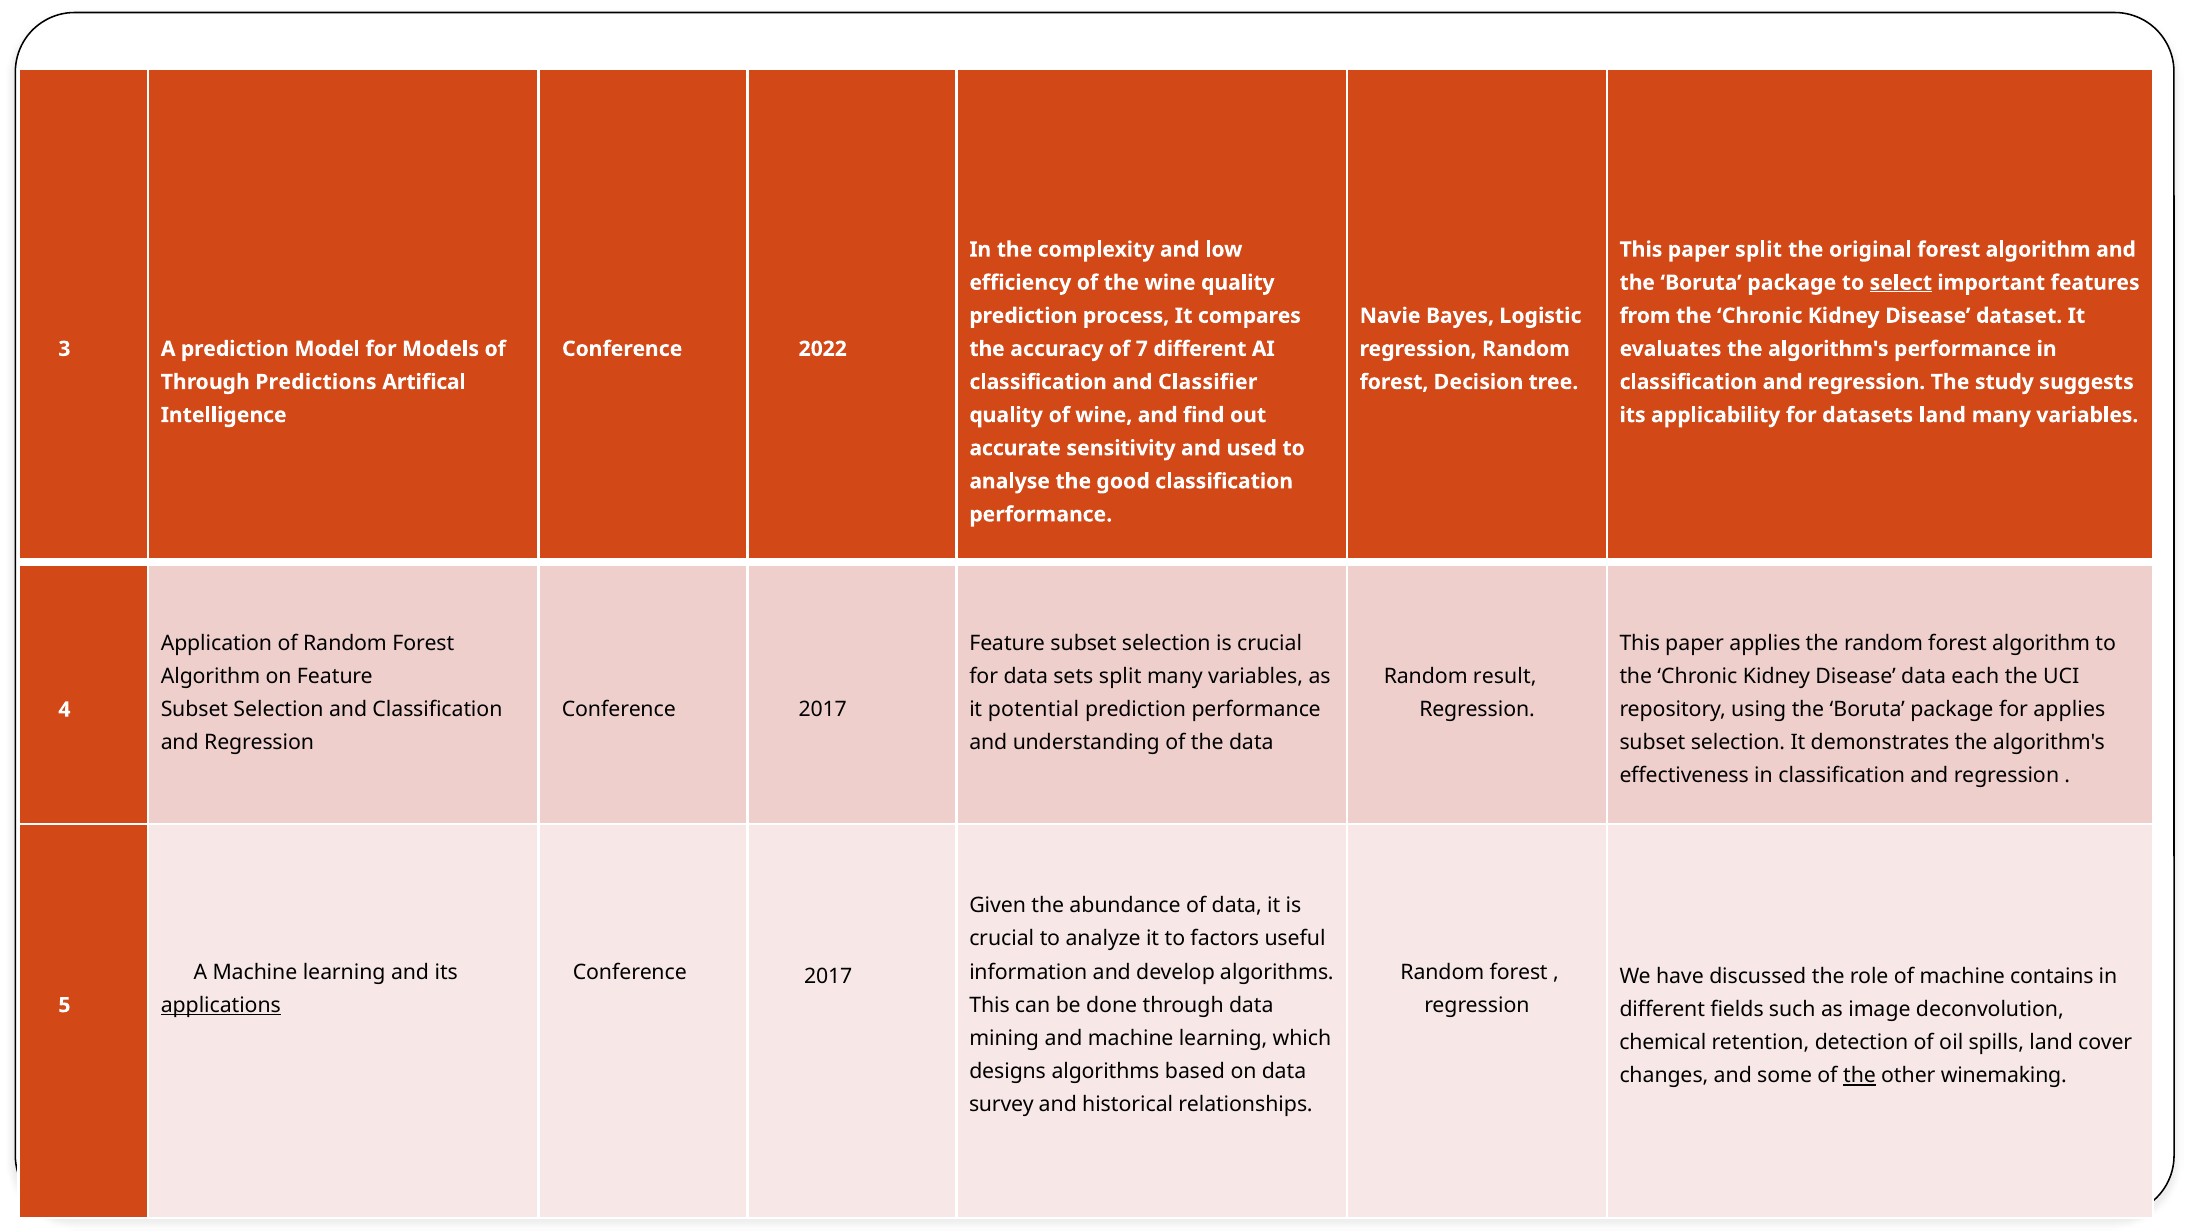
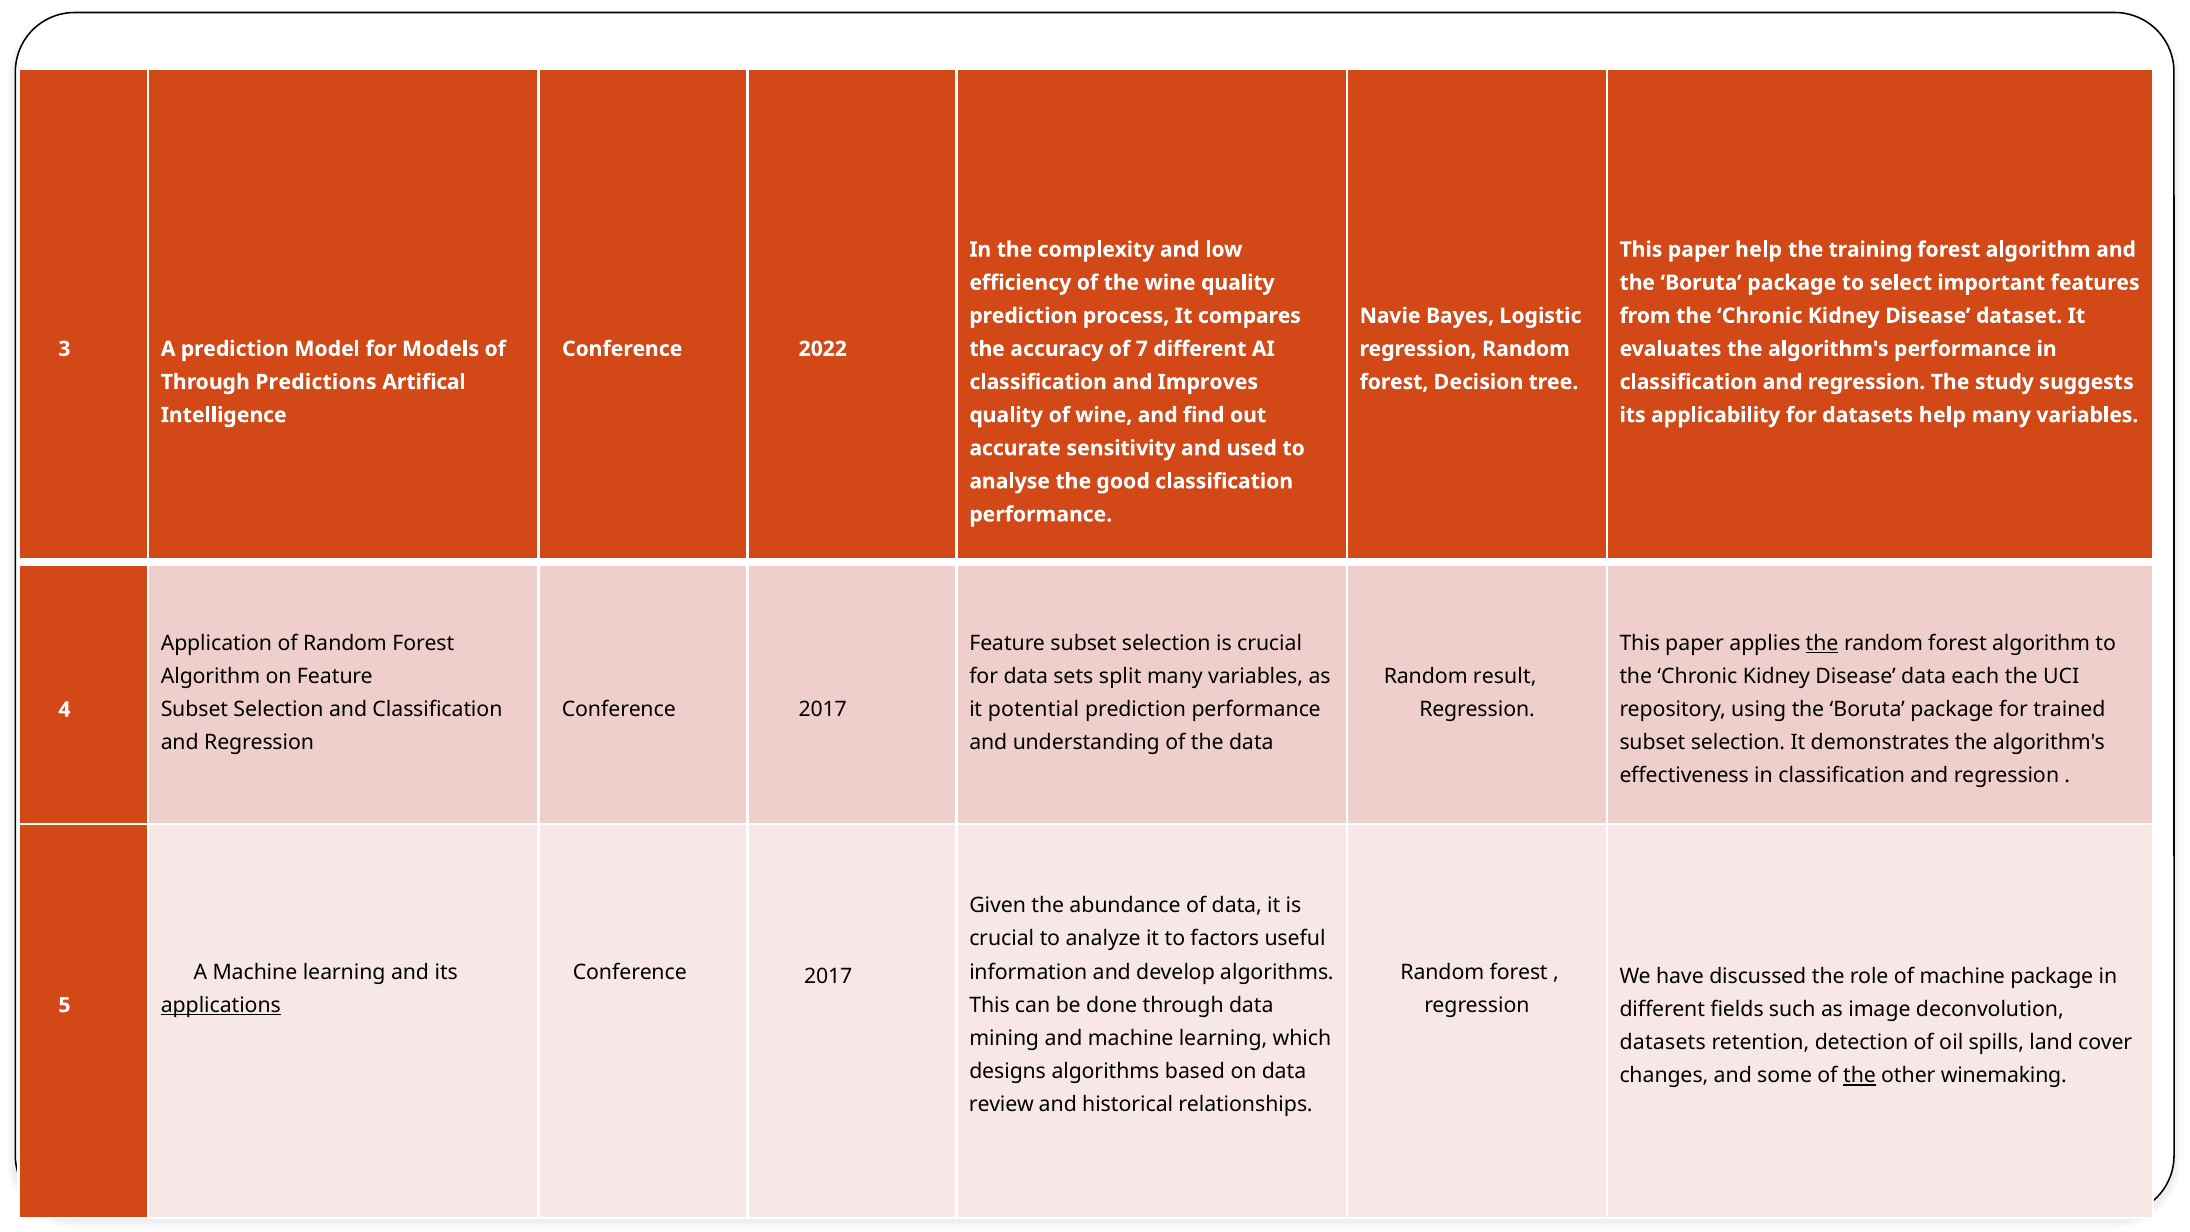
paper split: split -> help (1759, 250)
original: original -> training (1871, 250)
select underline: present -> none (1901, 283)
Classifier: Classifier -> Improves (1208, 382)
datasets land: land -> help (1942, 415)
the underline: none -> present (1822, 643)
for applies: applies -> trained (2069, 710)
machine contains: contains -> package (2052, 976)
chemical: chemical -> datasets (1663, 1043)
survey: survey -> review (1001, 1104)
